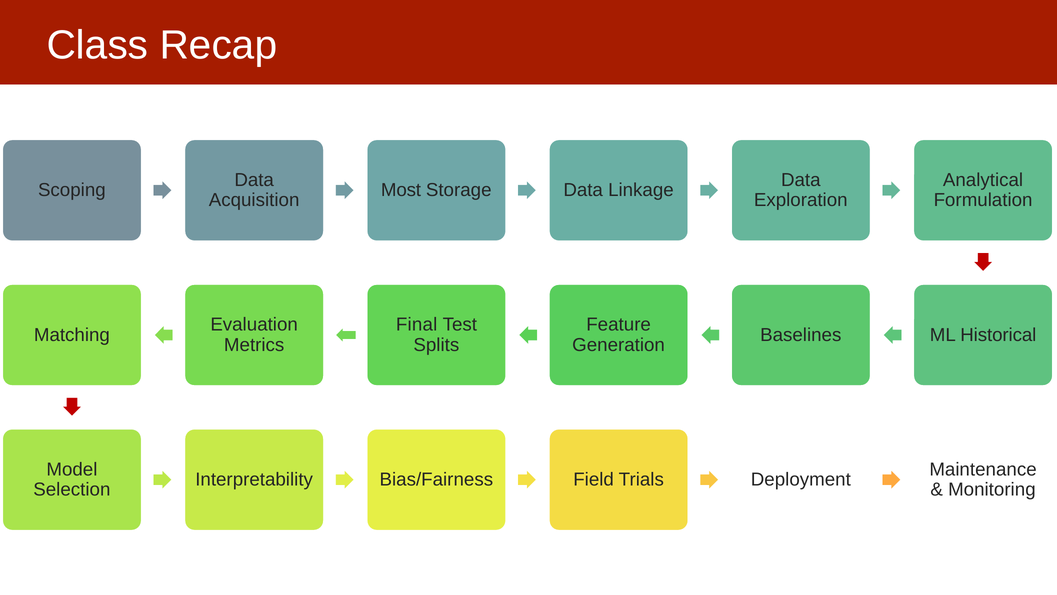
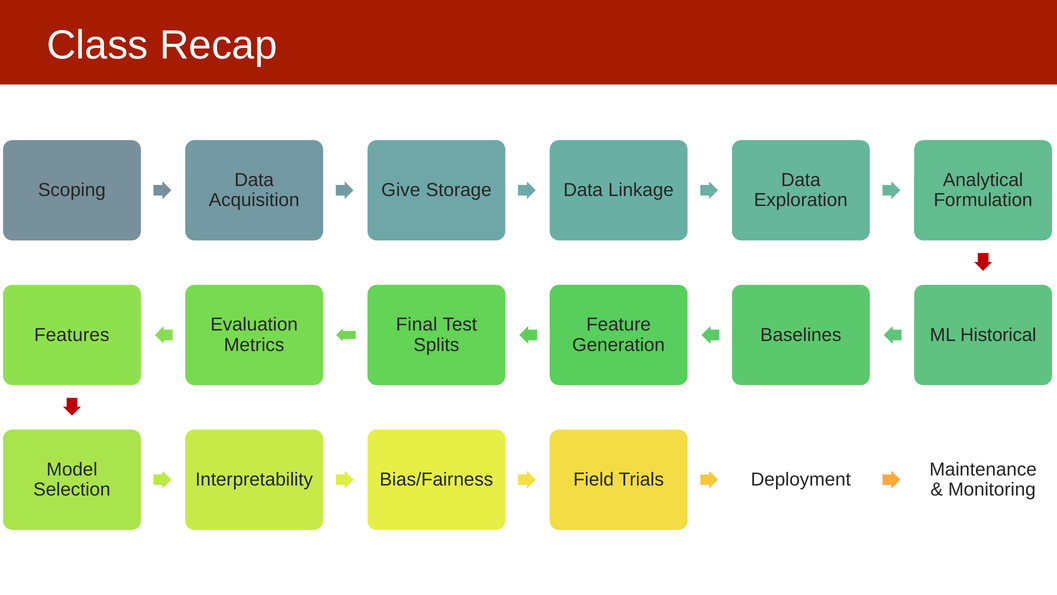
Most: Most -> Give (401, 190)
Matching: Matching -> Features (72, 335)
